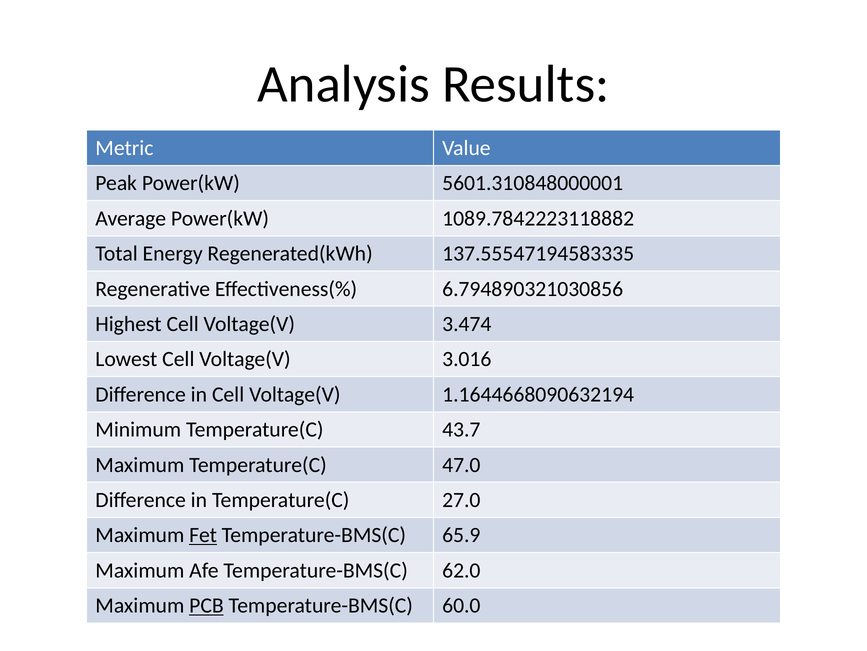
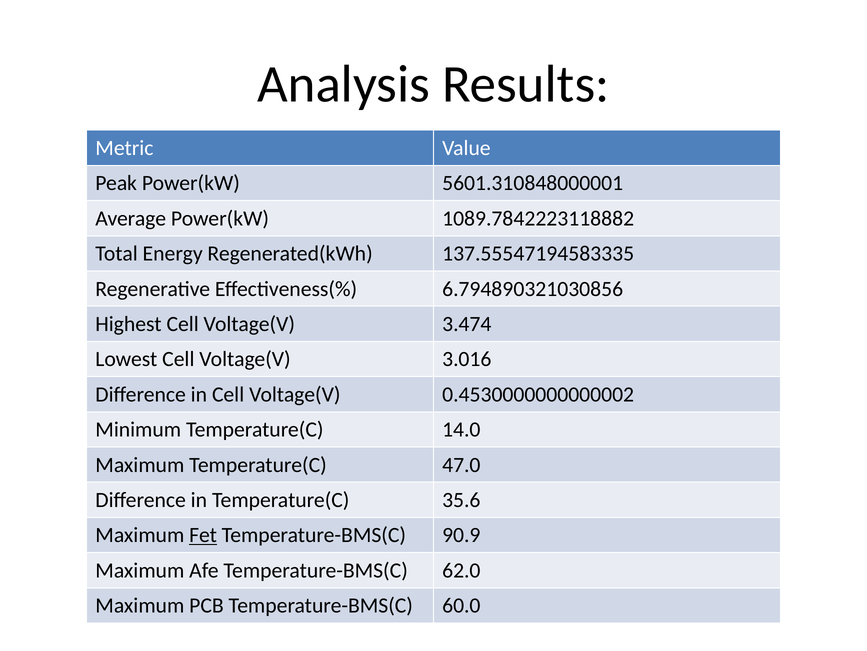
1.1644668090632194: 1.1644668090632194 -> 0.4530000000000002 (538, 394)
43.7: 43.7 -> 14.0 (461, 429)
27.0: 27.0 -> 35.6 (461, 499)
65.9: 65.9 -> 90.9 (461, 535)
PCB underline: present -> none (206, 605)
